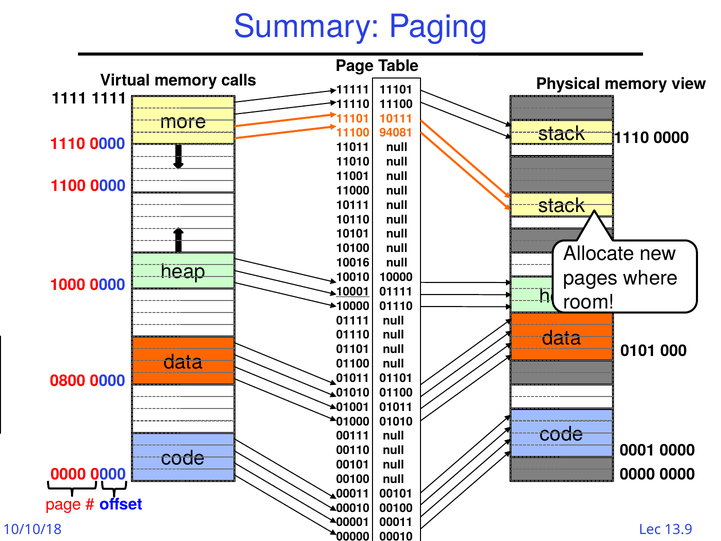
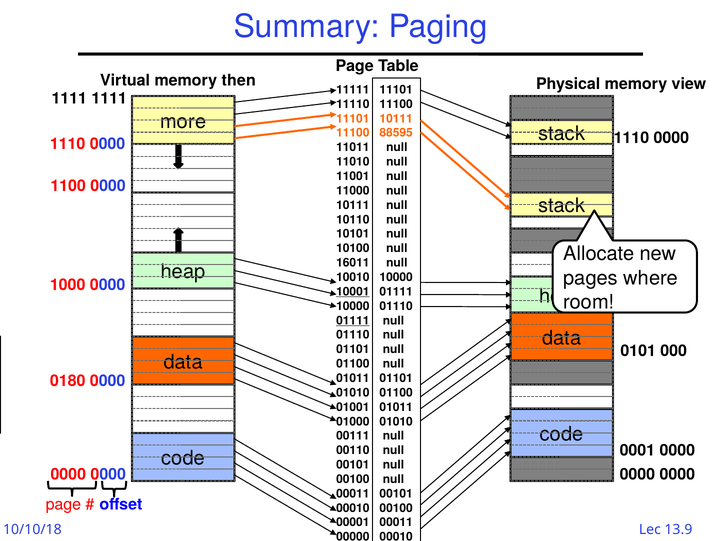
calls: calls -> then (239, 80)
94081: 94081 -> 88595 (396, 133)
10016: 10016 -> 16011 (353, 263)
01111 underline: none -> present (353, 320)
0800: 0800 -> 0180 (68, 381)
